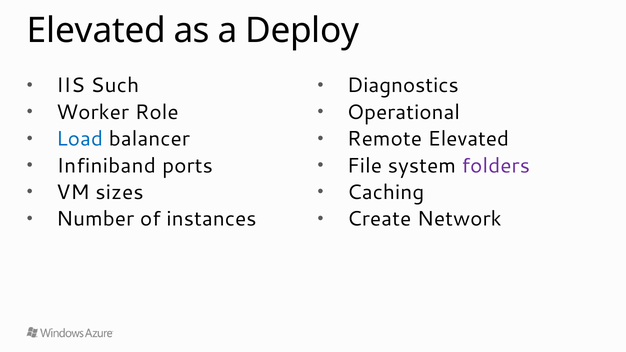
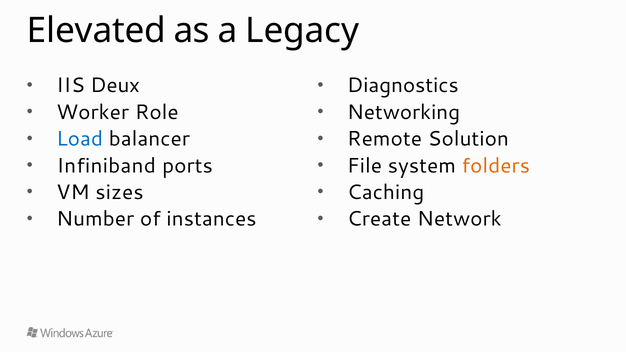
Deploy: Deploy -> Legacy (302, 31)
Such: Such -> Deux (115, 86)
Operational: Operational -> Networking (404, 112)
Remote Elevated: Elevated -> Solution (468, 139)
folders colour: purple -> orange (496, 166)
